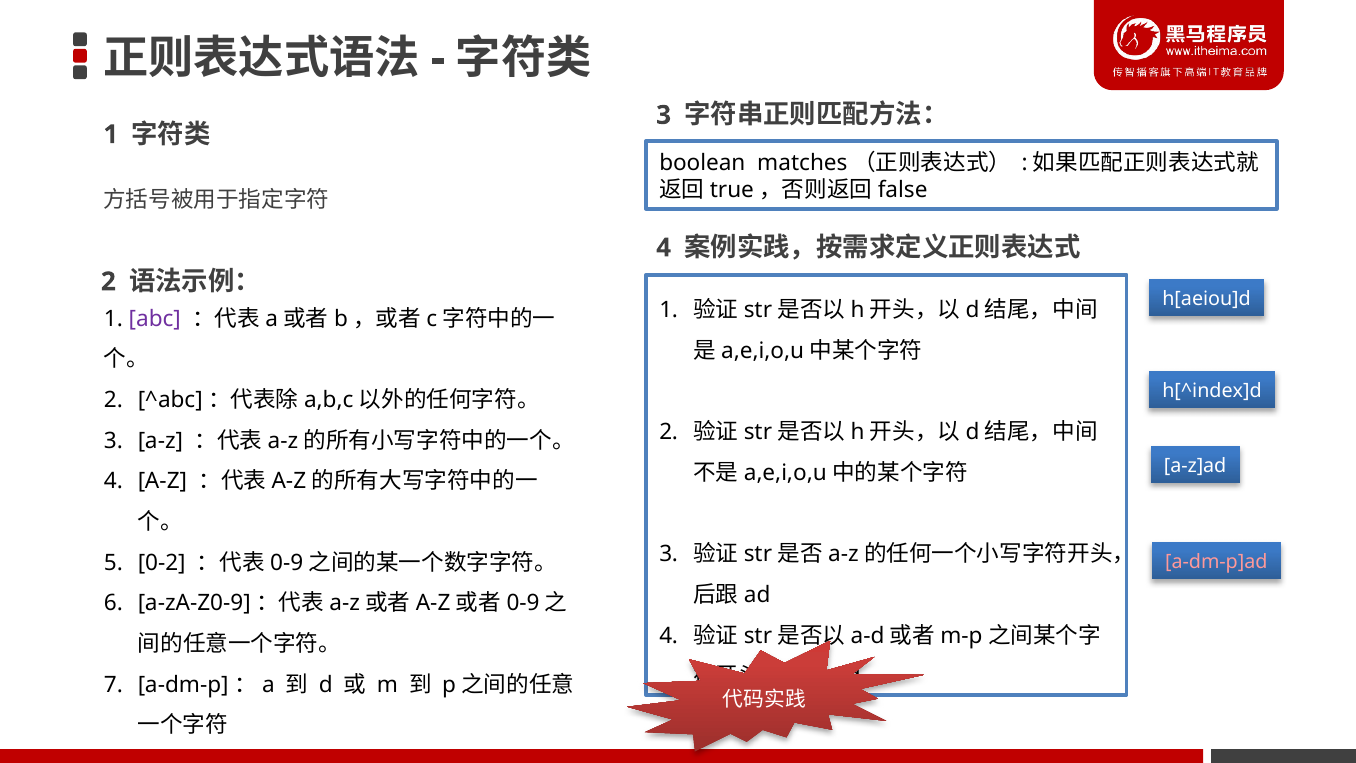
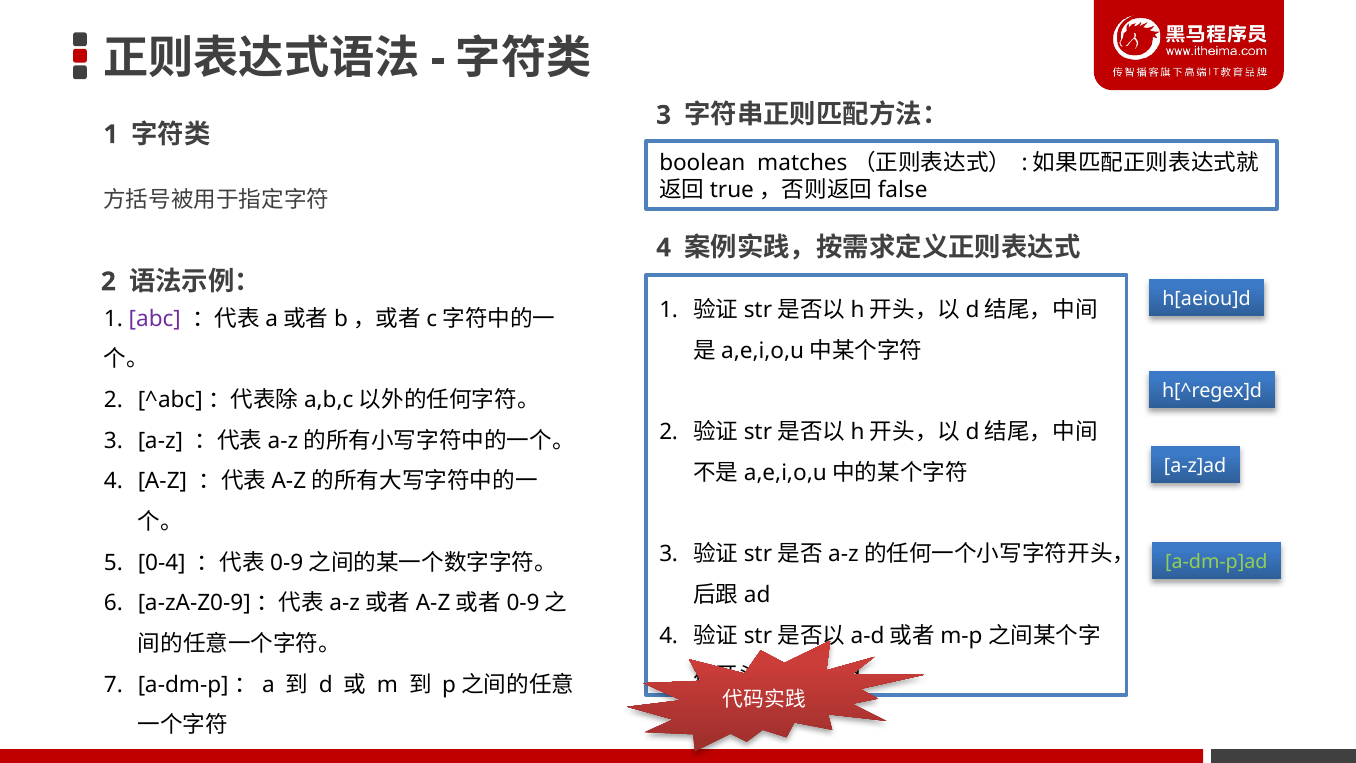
h[^index]d: h[^index]d -> h[^regex]d (1212, 391)
a-dm-p]ad colour: pink -> light green (1216, 561)
0-2: 0-2 -> 0-4 (162, 563)
